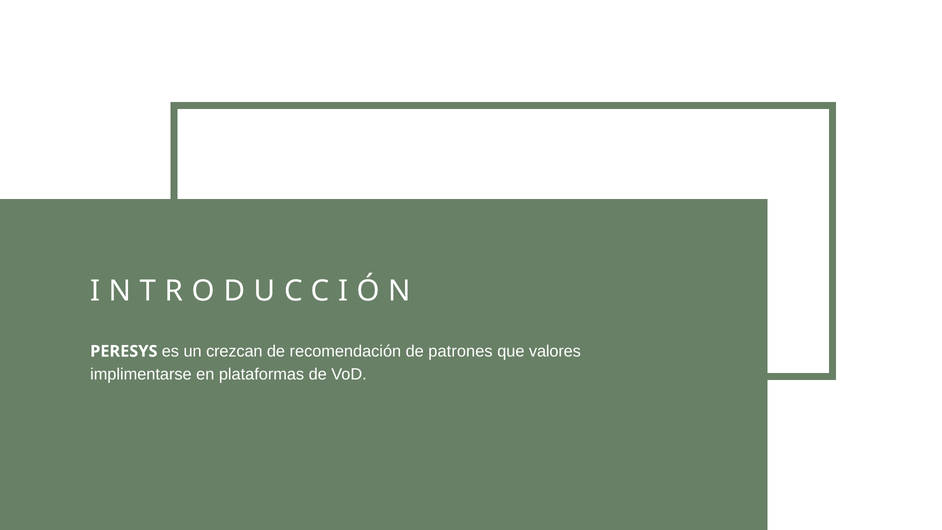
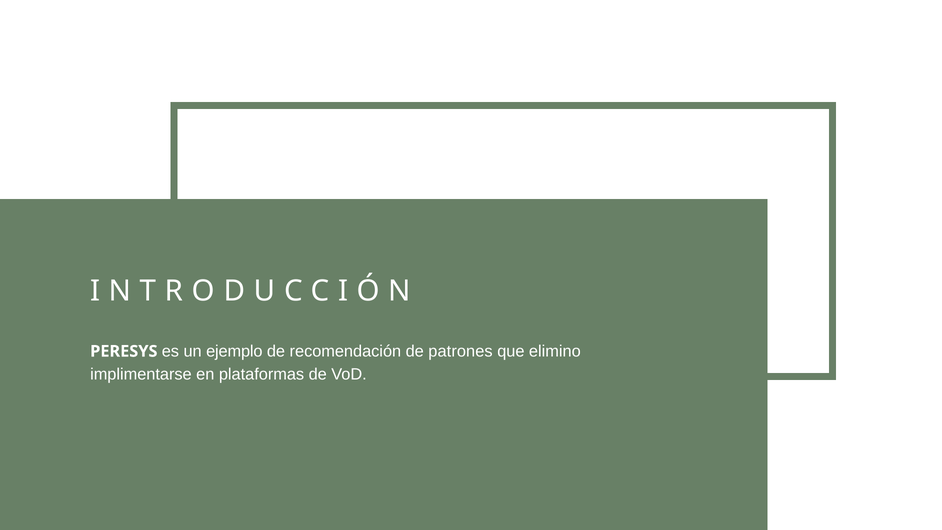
crezcan: crezcan -> ejemplo (234, 351)
valores: valores -> elimino (555, 351)
